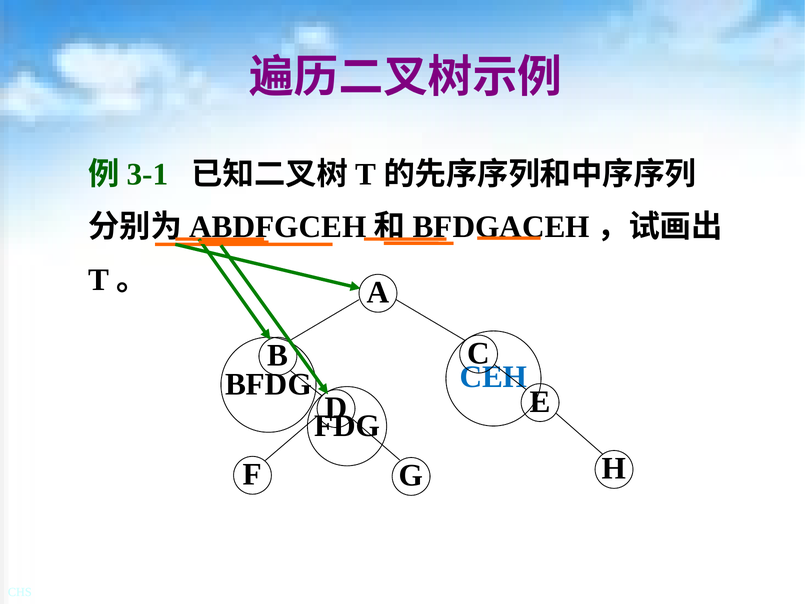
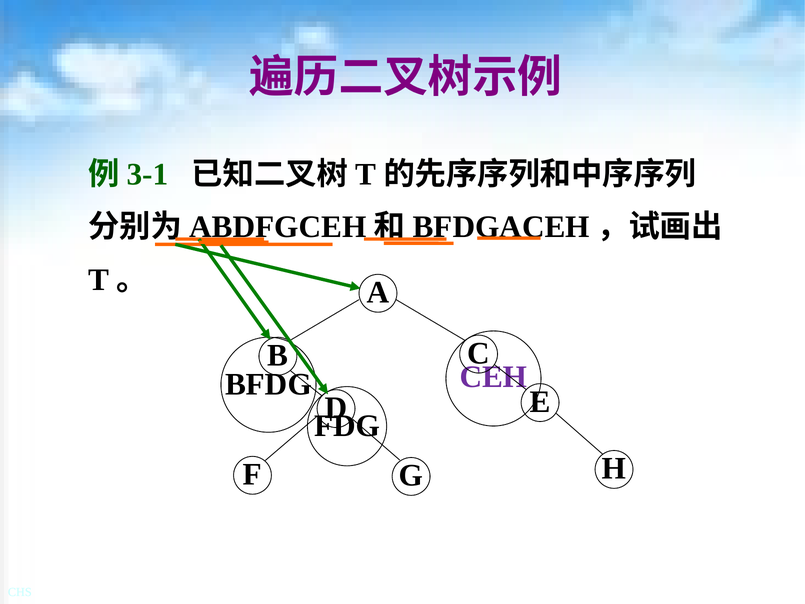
CEH colour: blue -> purple (493, 377)
